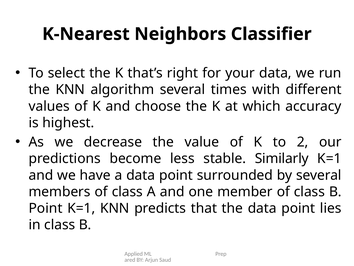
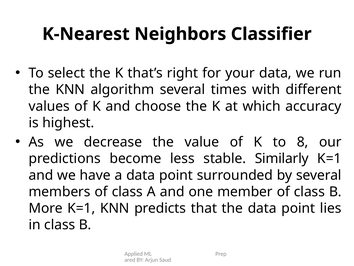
2: 2 -> 8 (303, 142)
Point: Point -> More (46, 208)
